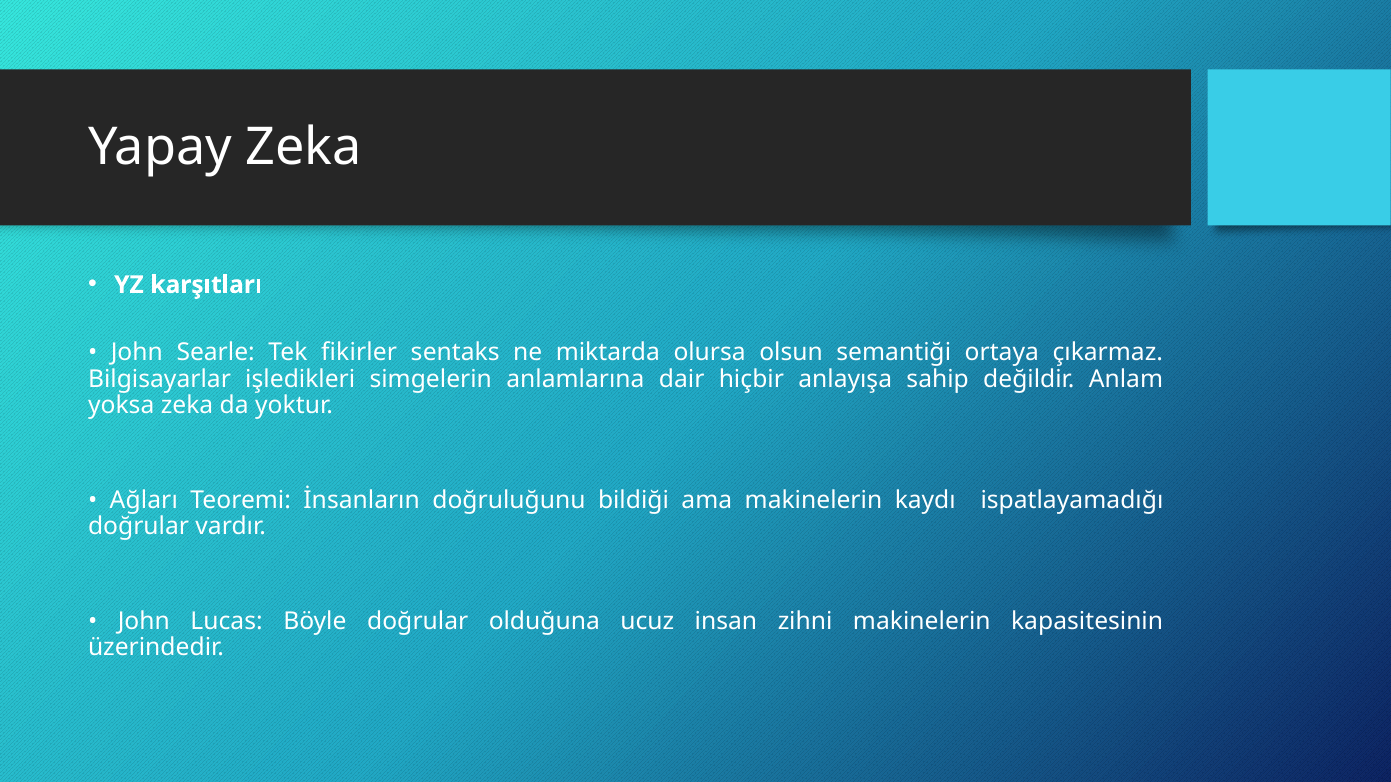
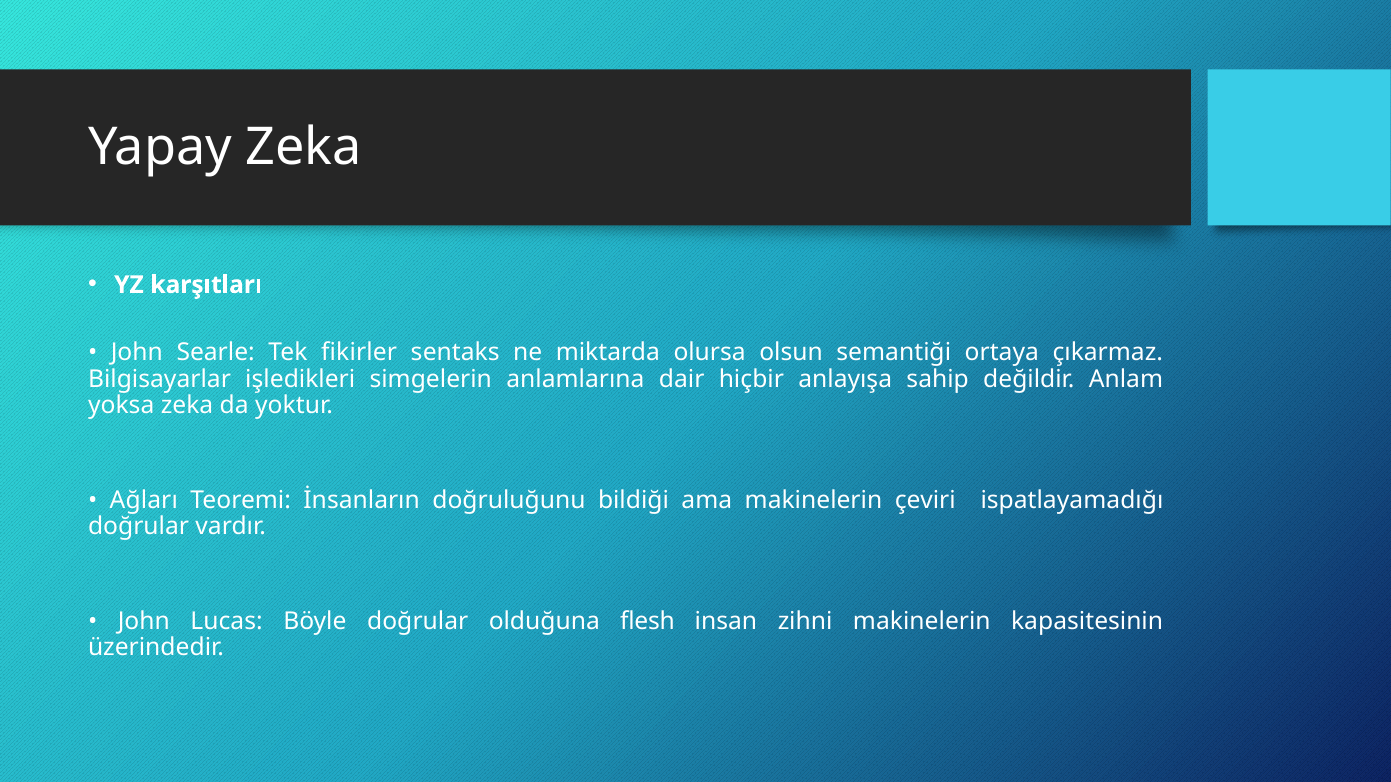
kaydı: kaydı -> çeviri (925, 500)
ucuz: ucuz -> flesh (647, 621)
